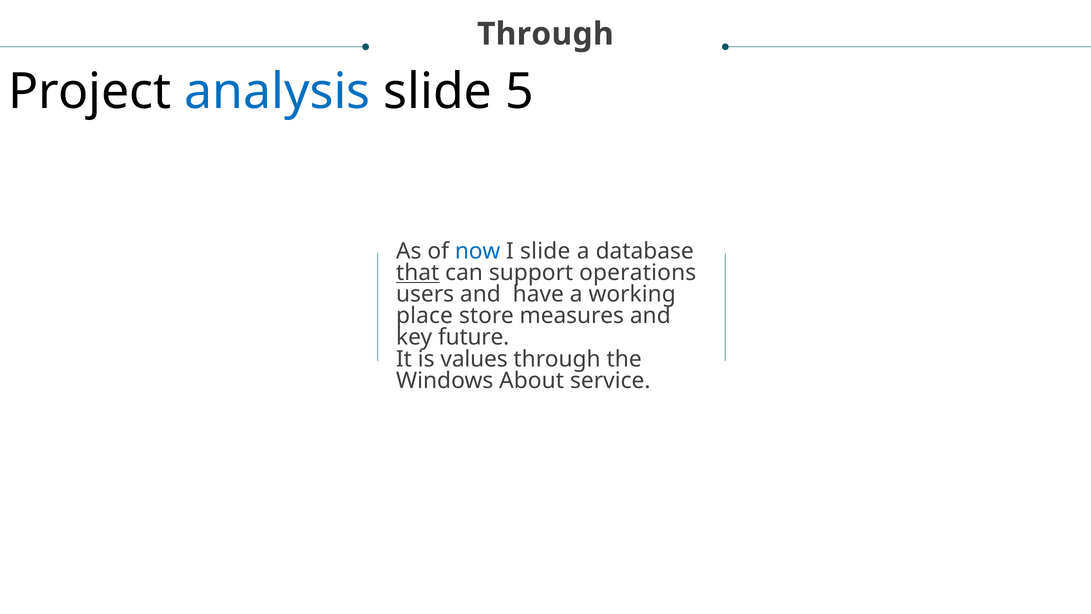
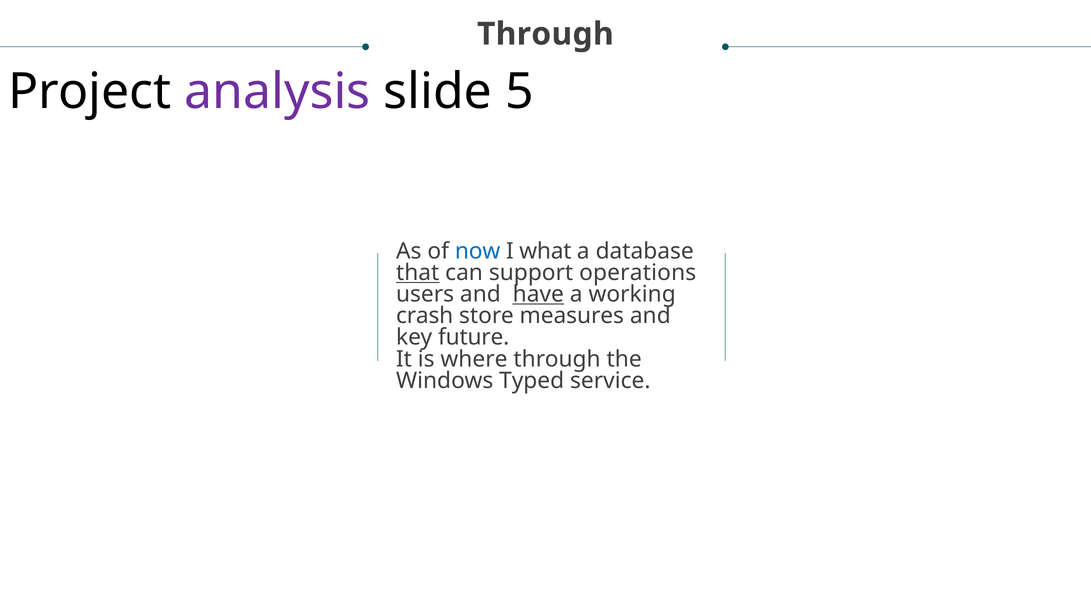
analysis colour: blue -> purple (277, 92)
I slide: slide -> what (545, 251)
have underline: none -> present (538, 294)
place: place -> crash (425, 316)
values: values -> where (474, 359)
About: About -> Typed (532, 380)
